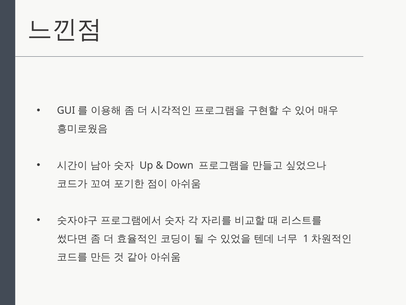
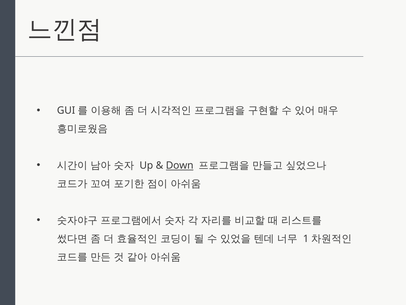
Down underline: none -> present (180, 165)
